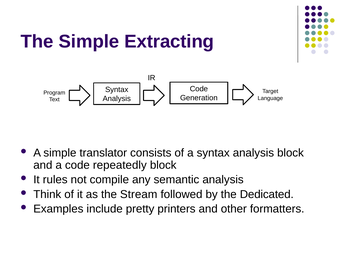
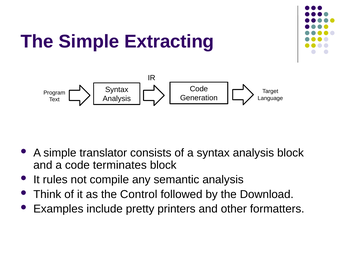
repeatedly: repeatedly -> terminates (120, 165)
Stream: Stream -> Control (139, 195)
Dedicated: Dedicated -> Download (267, 195)
